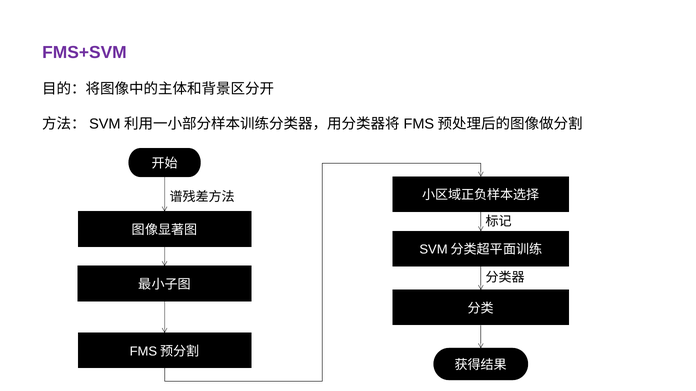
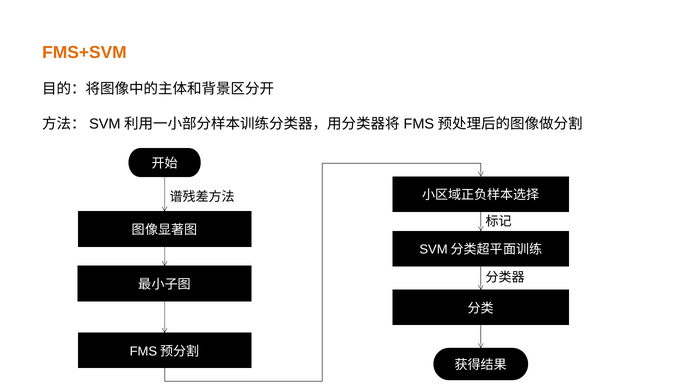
FMS+SVM colour: purple -> orange (84, 52)
